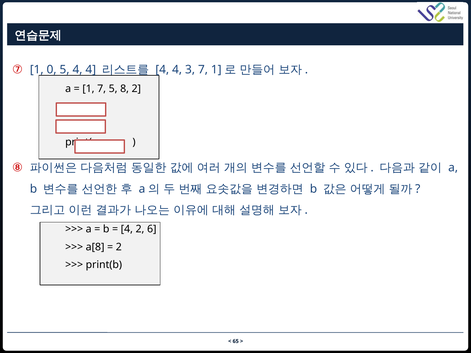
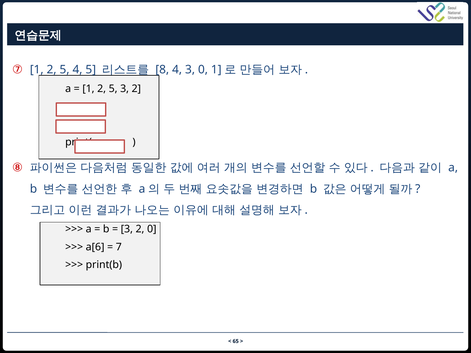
0: 0 -> 2 (52, 70)
5 4 4: 4 -> 5 (91, 70)
4: 4 -> 8 (162, 70)
3 7: 7 -> 0 (203, 70)
7: 7 -> 2 (102, 89)
5 8: 8 -> 3 (125, 89)
4: 4 -> 3 (127, 229)
2 6: 6 -> 0 (152, 229)
a[8: a[8 -> a[6 (95, 247)
2: 2 -> 7 (119, 247)
